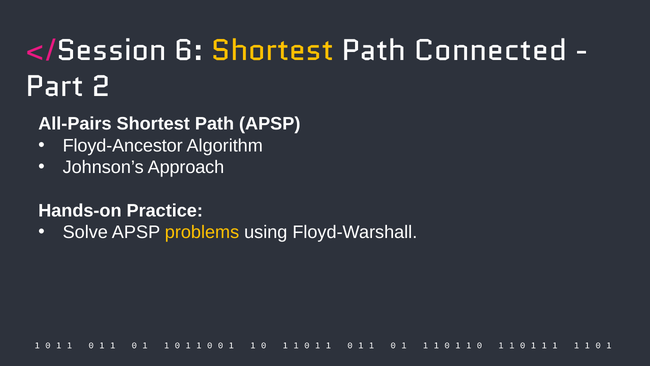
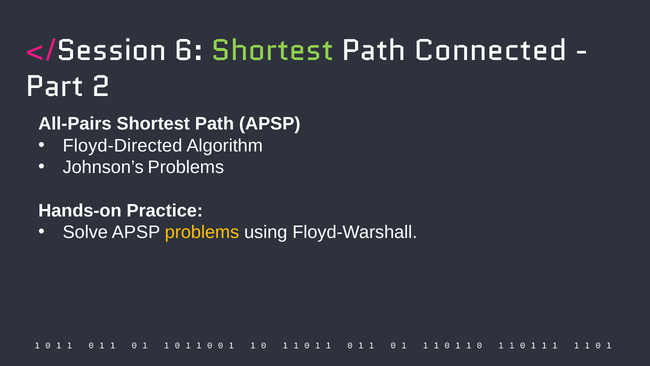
Shortest colour: yellow -> light green (273, 50)
Floyd-Ancestor: Floyd-Ancestor -> Floyd-Directed (123, 146)
Johnson’s Approach: Approach -> Problems (186, 167)
